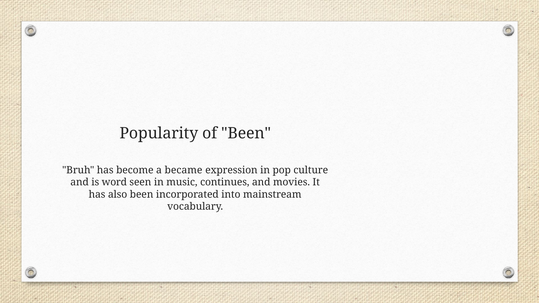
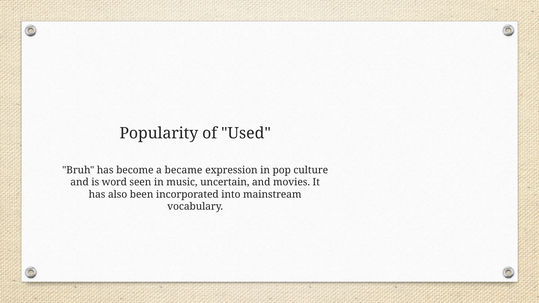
of Been: Been -> Used (246, 134)
continues: continues -> uncertain (225, 182)
